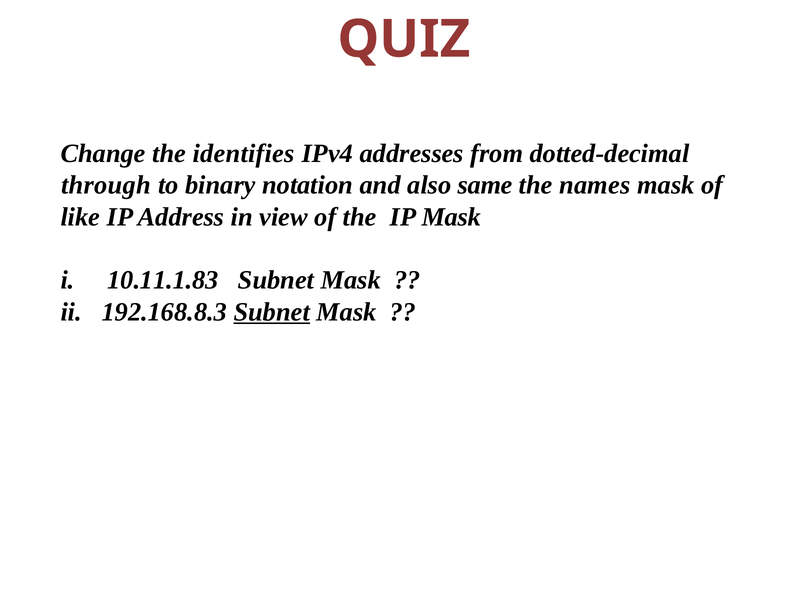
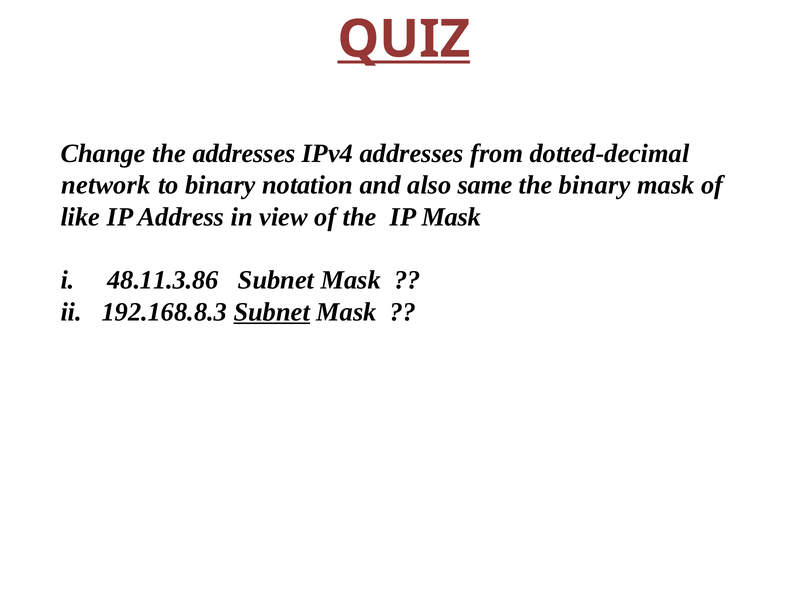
QUIZ underline: none -> present (404, 39)
the identifies: identifies -> addresses (244, 154)
through: through -> network (106, 185)
the names: names -> binary (595, 185)
10.11.1.83: 10.11.1.83 -> 48.11.3.86 (163, 280)
